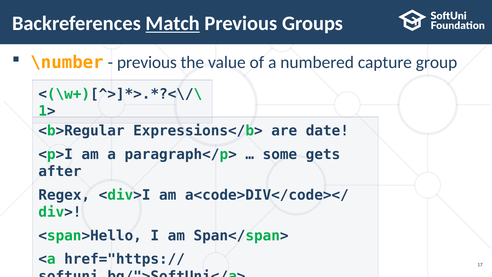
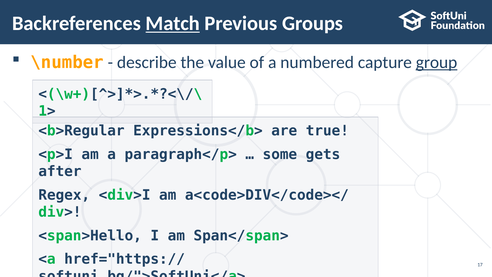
previous: previous -> describe (147, 62)
group underline: none -> present (437, 62)
date: date -> true (327, 131)
